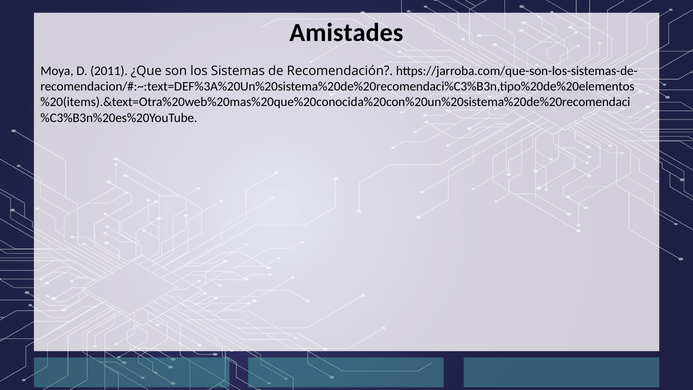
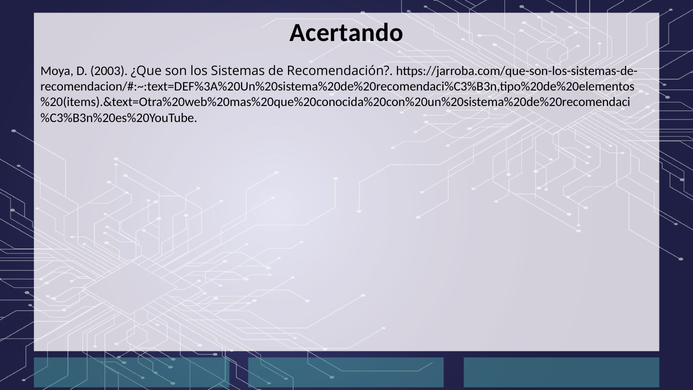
Amistades: Amistades -> Acertando (346, 33)
2011: 2011 -> 2003 (109, 71)
